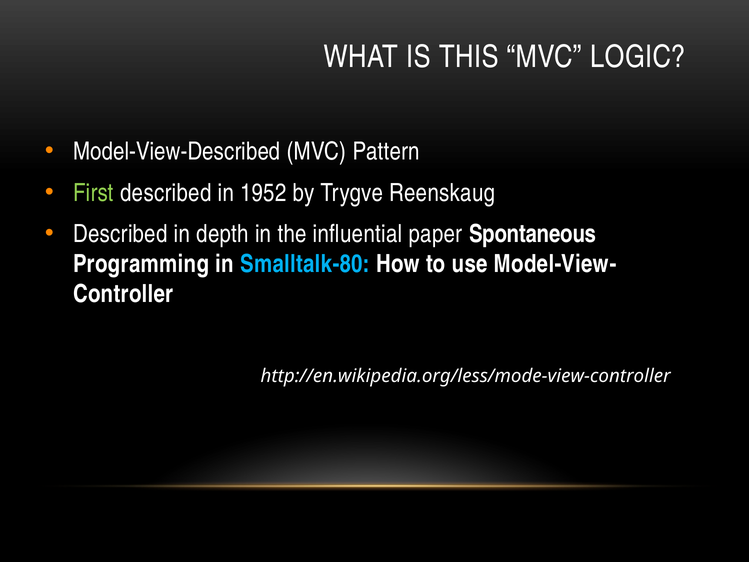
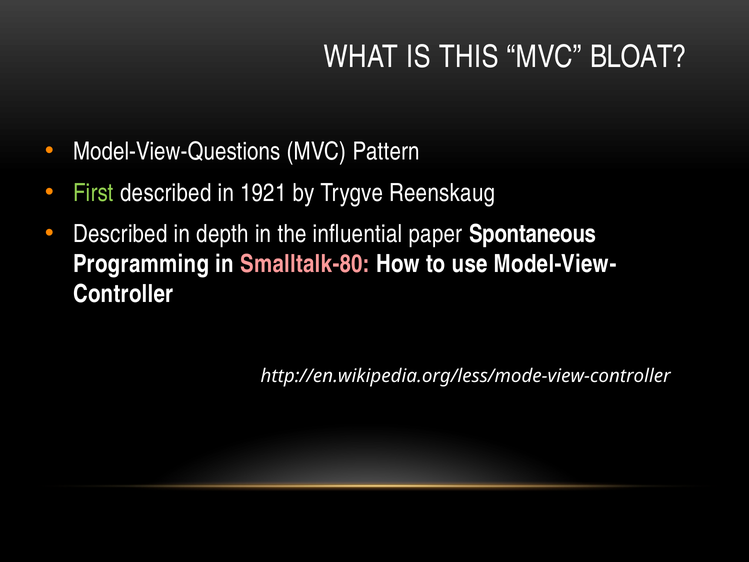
LOGIC: LOGIC -> BLOAT (638, 57)
Model-View-Described: Model-View-Described -> Model-View-Questions (177, 152)
1952: 1952 -> 1921 (263, 193)
Smalltalk-80 colour: light blue -> pink (305, 264)
